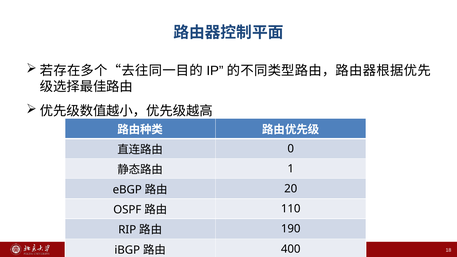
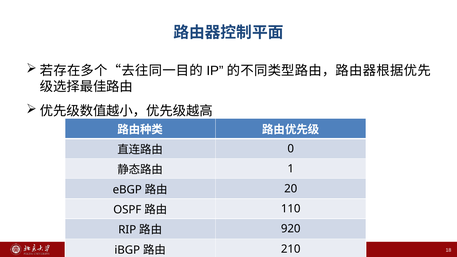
190: 190 -> 920 (291, 229)
400: 400 -> 210 (291, 249)
